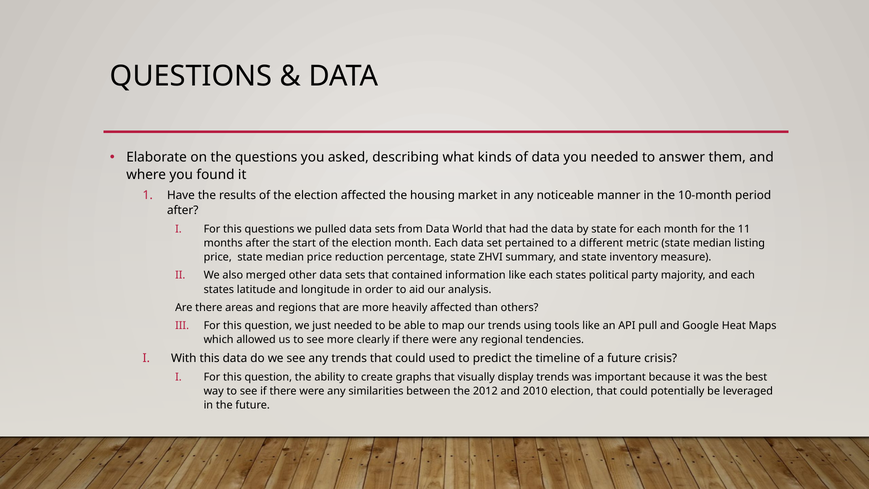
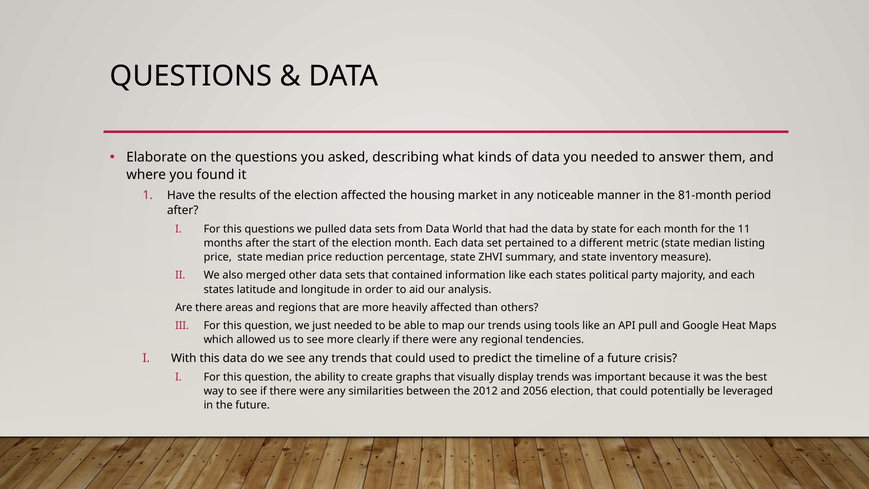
10-month: 10-month -> 81-month (705, 195)
2010: 2010 -> 2056 (535, 391)
